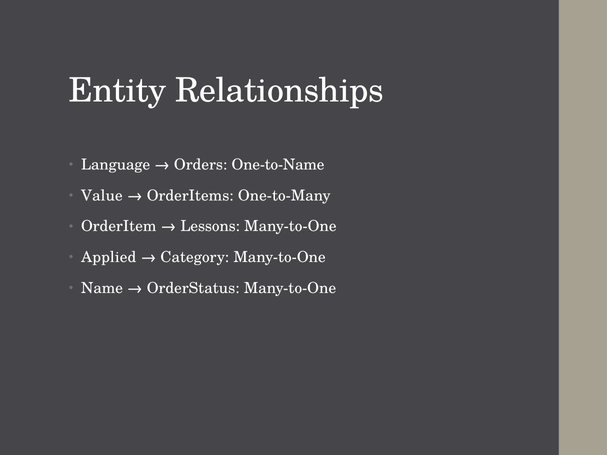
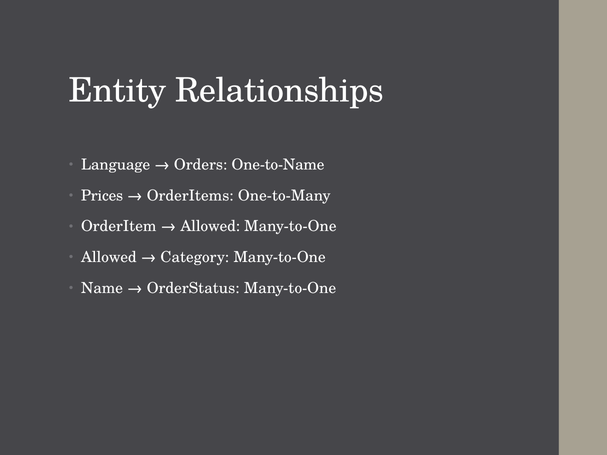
Value: Value -> Prices (102, 196)
Lessons: Lessons -> Allowed (210, 227)
Applied: Applied -> Allowed (109, 257)
